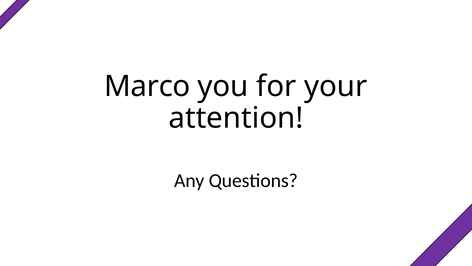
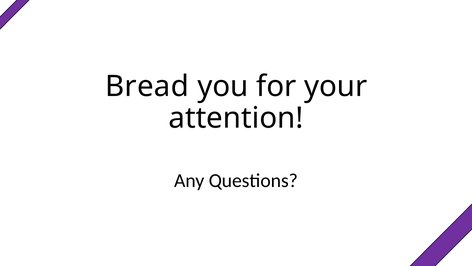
Marco: Marco -> Bread (147, 86)
